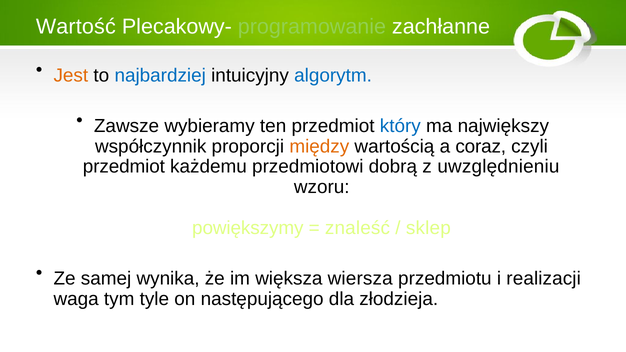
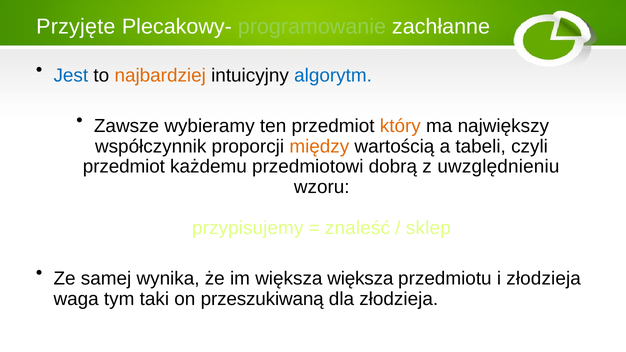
Wartość: Wartość -> Przyjęte (76, 26)
Jest colour: orange -> blue (71, 75)
najbardziej colour: blue -> orange (160, 75)
który colour: blue -> orange (400, 126)
coraz: coraz -> tabeli (481, 146)
powiększymy: powiększymy -> przypisujemy (248, 228)
większa wiersza: wiersza -> większa (360, 279)
i realizacji: realizacji -> złodzieja (544, 279)
tyle: tyle -> taki (154, 299)
następującego: następującego -> przeszukiwaną (262, 299)
